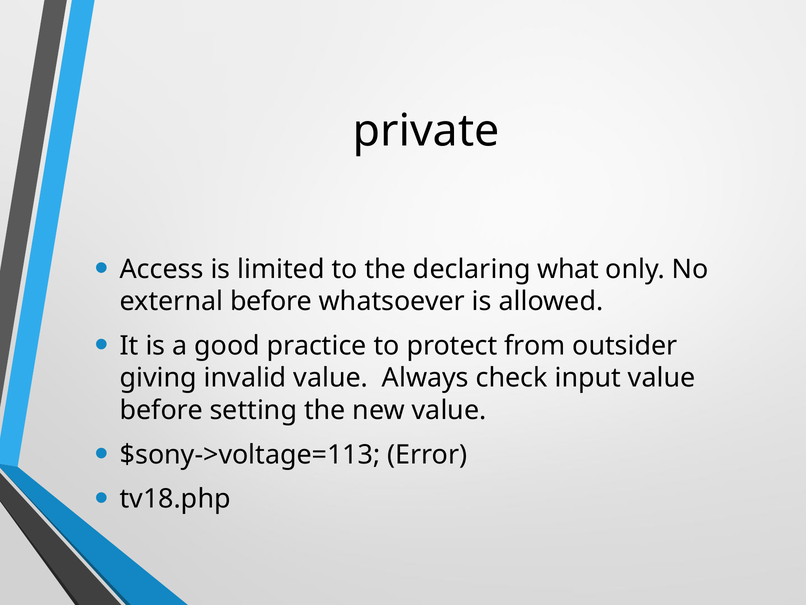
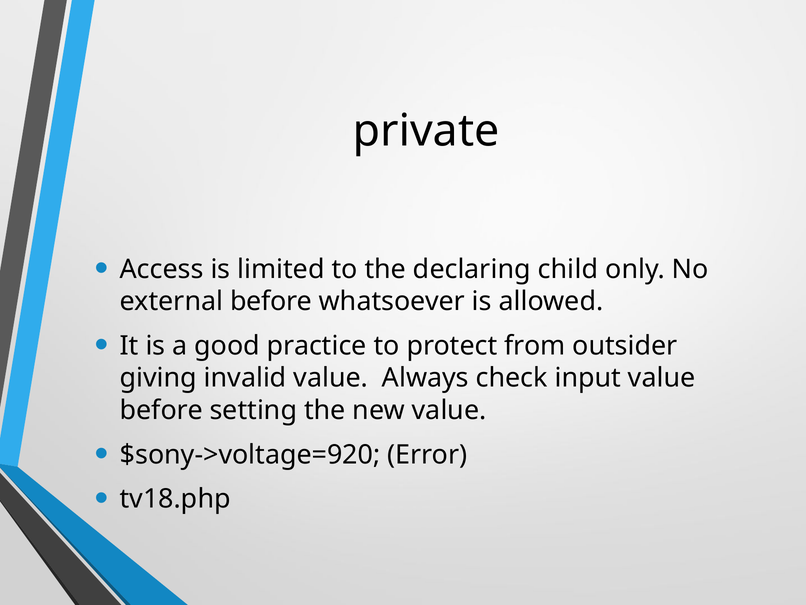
what: what -> child (568, 269)
$sony->voltage=113: $sony->voltage=113 -> $sony->voltage=920 (250, 454)
